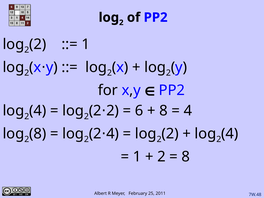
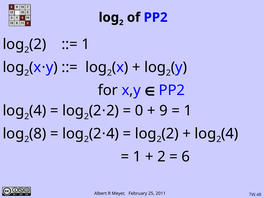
6: 6 -> 0 (139, 111)
8: 8 -> 9 (163, 111)
4: 4 -> 1 (188, 111)
8: 8 -> 6 (186, 157)
